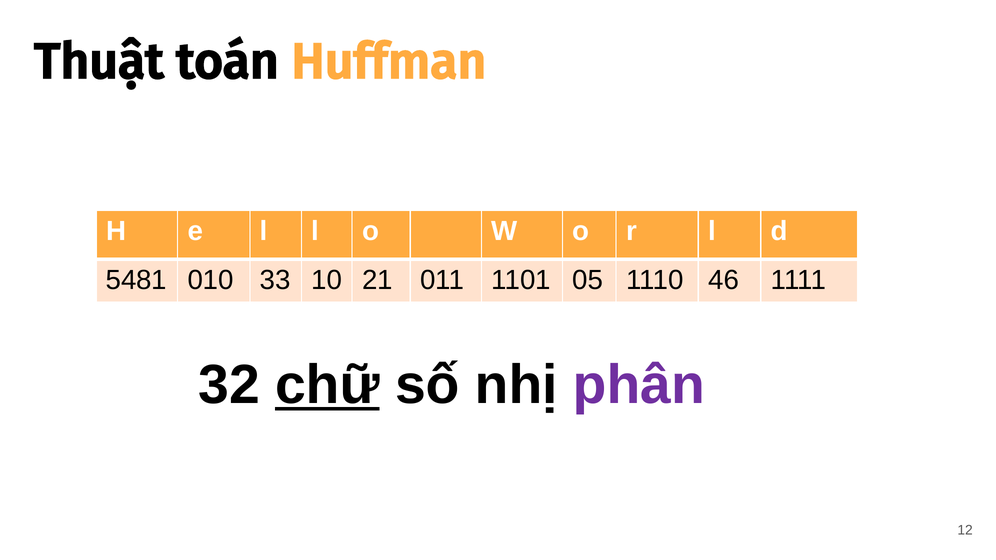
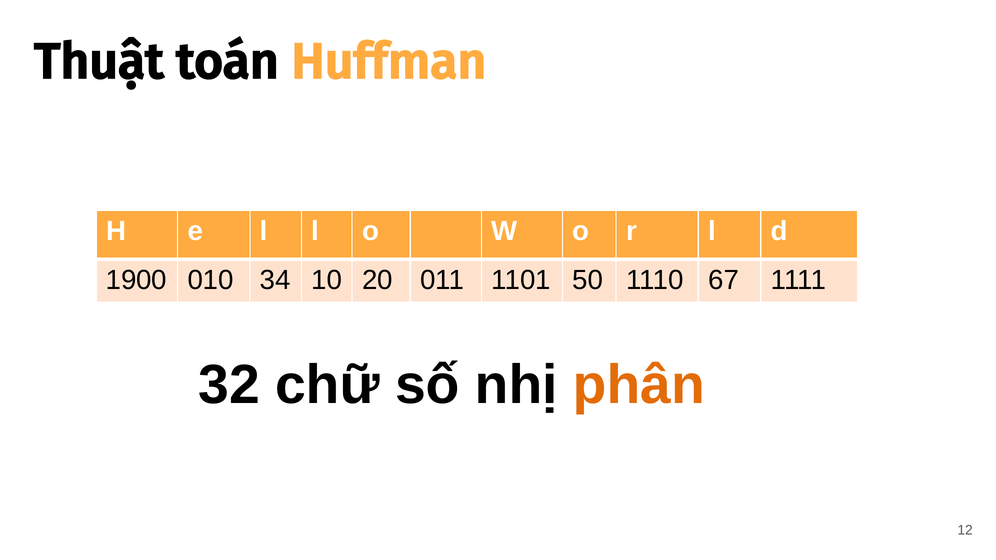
5481: 5481 -> 1900 (136, 280)
33: 33 -> 34 (275, 280)
21: 21 -> 20 (377, 280)
05: 05 -> 50 (588, 280)
46: 46 -> 67 (724, 280)
chữ underline: present -> none (327, 385)
phân colour: purple -> orange (639, 385)
